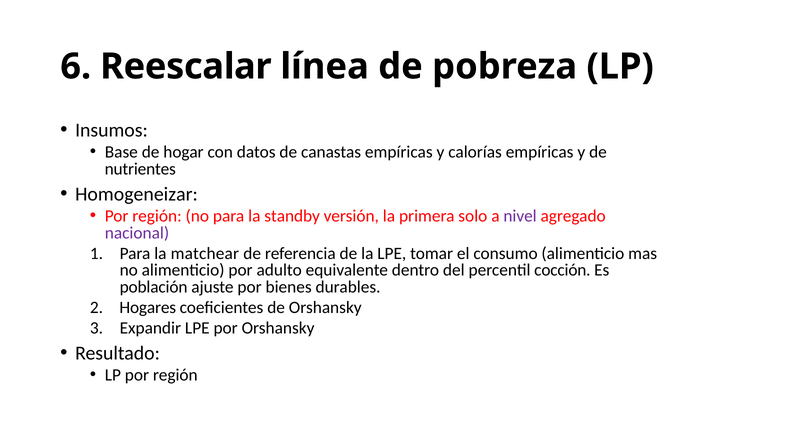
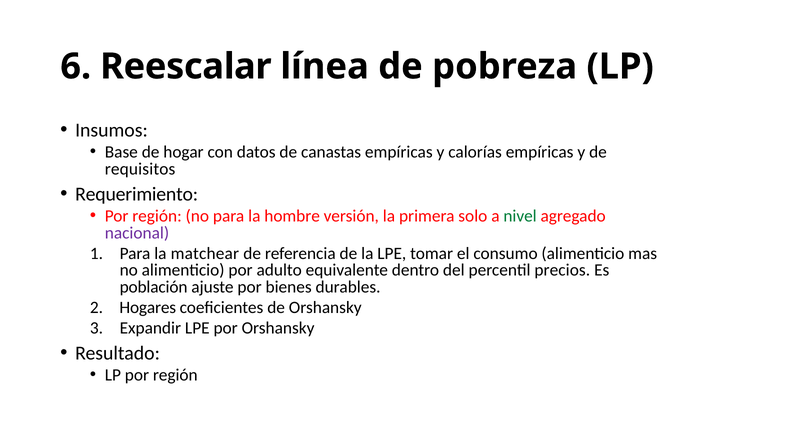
nutrientes: nutrientes -> requisitos (140, 169)
Homogeneizar: Homogeneizar -> Requerimiento (137, 194)
standby: standby -> hombre (292, 216)
nivel colour: purple -> green (520, 216)
cocción: cocción -> precios (562, 270)
